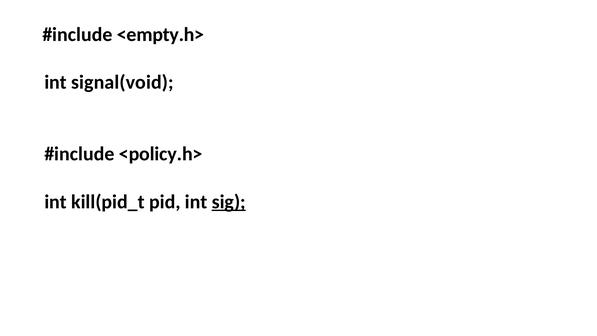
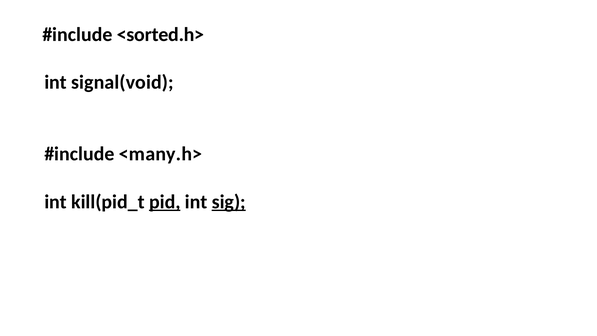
<empty.h>: <empty.h> -> <sorted.h> (161, 35)
<policy.h>: <policy.h> -> <many.h> (161, 154)
pid underline: none -> present (165, 202)
